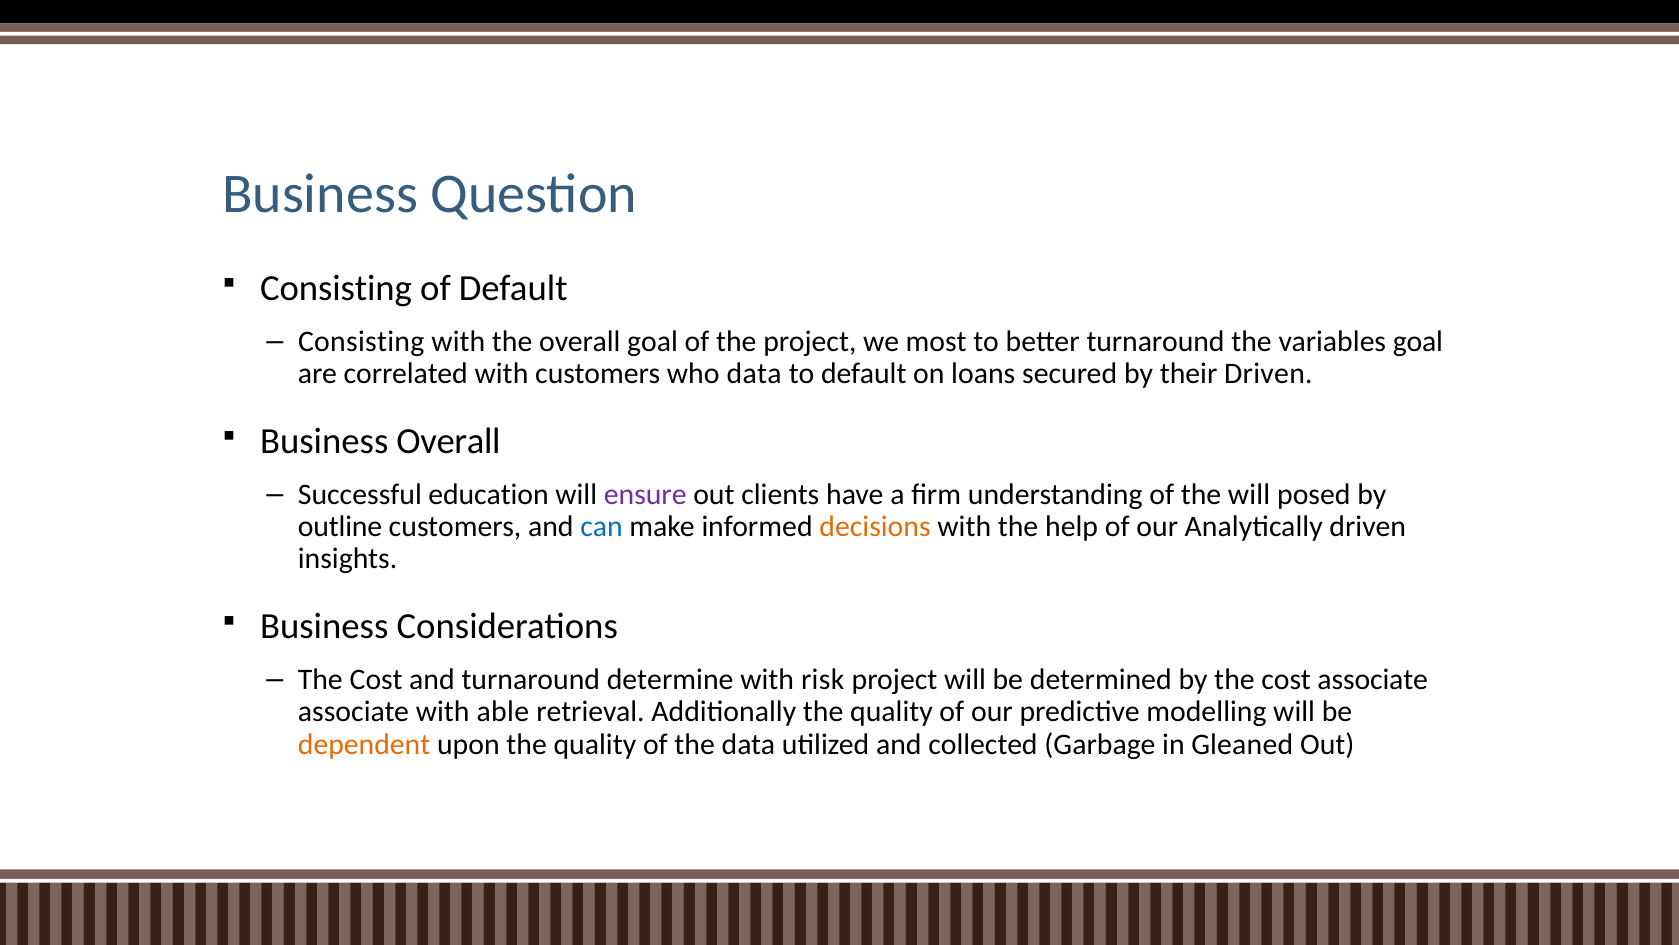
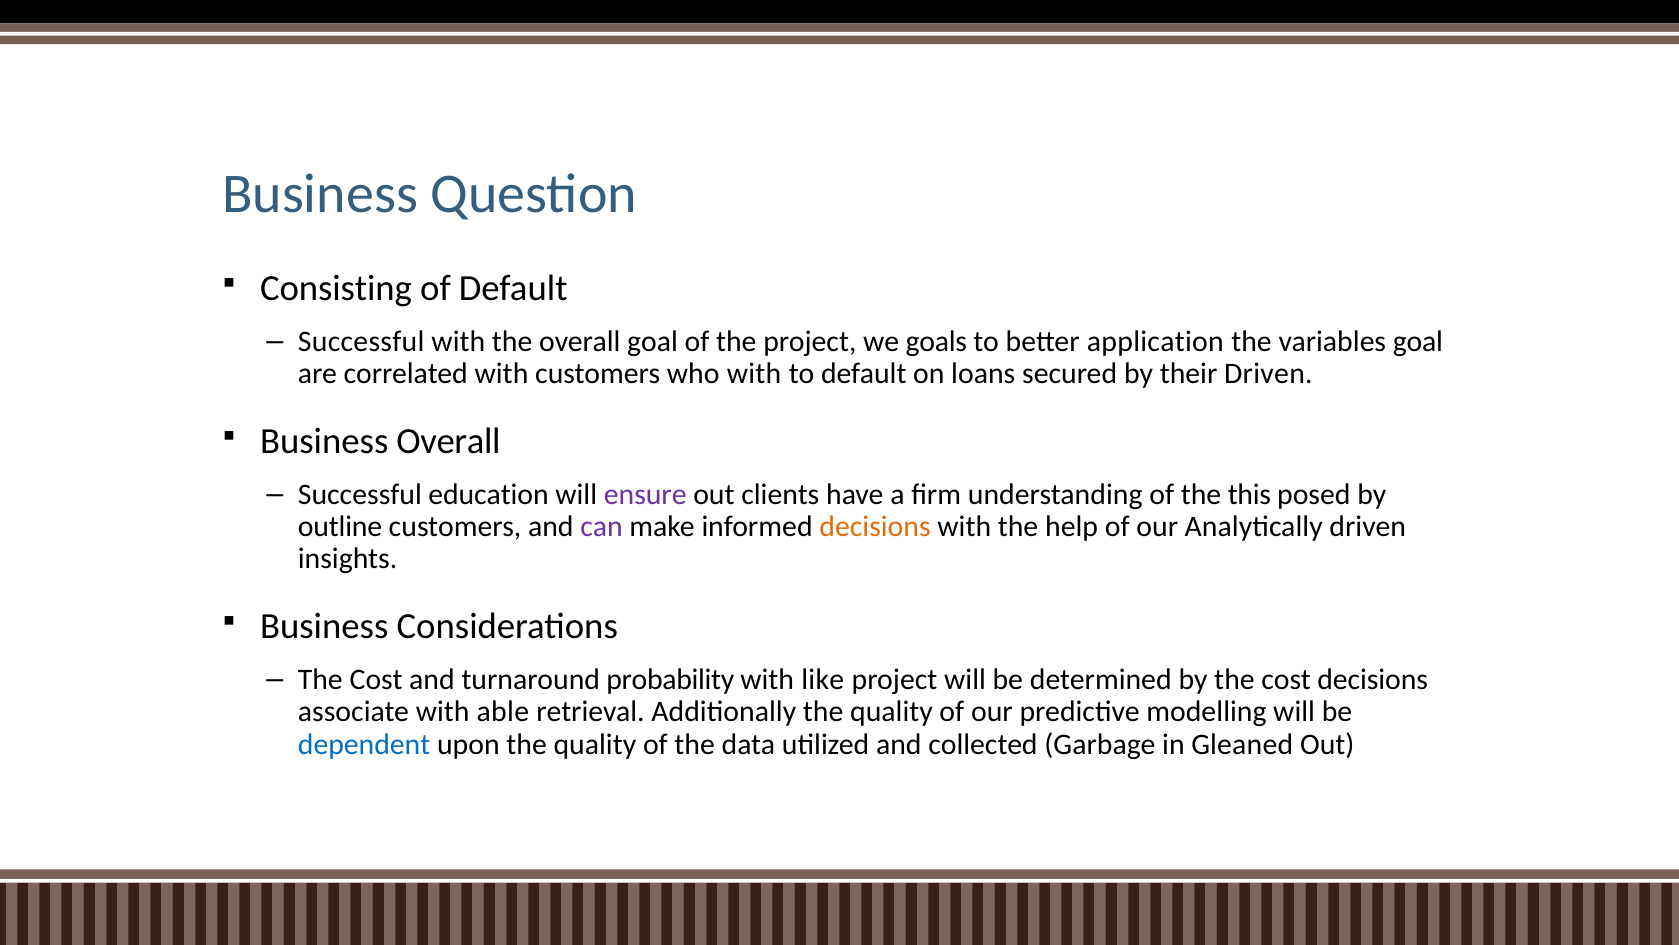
Consisting: Consisting -> Successful (361, 342)
most: most -> goals (936, 342)
better turnaround: turnaround -> application (1155, 342)
who data: data -> with (754, 374)
the will: will -> this (1249, 495)
can colour: blue -> purple (601, 527)
determine: determine -> probability (670, 680)
risk: risk -> like (823, 680)
cost associate: associate -> decisions (1373, 680)
dependent colour: orange -> blue (364, 744)
